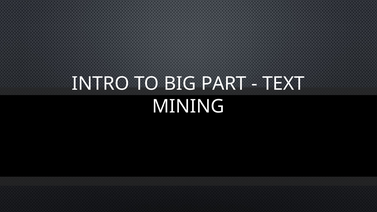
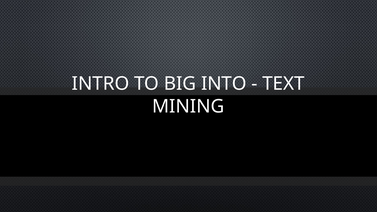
PART: PART -> INTO (224, 84)
